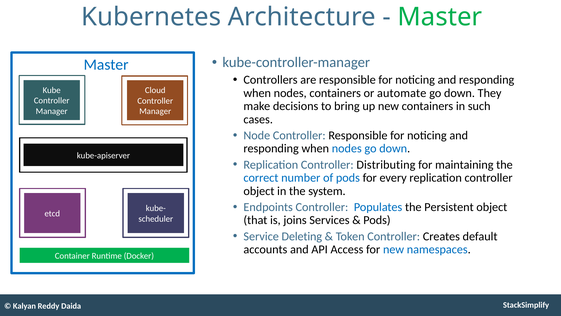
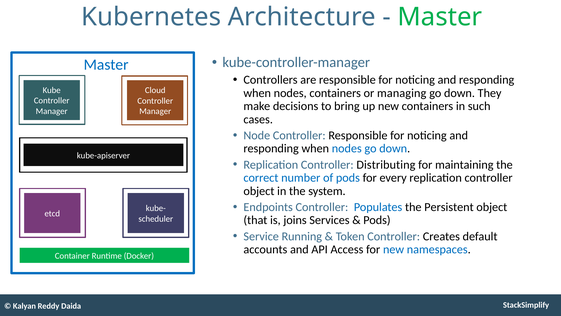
automate: automate -> managing (402, 93)
Deleting: Deleting -> Running (302, 236)
